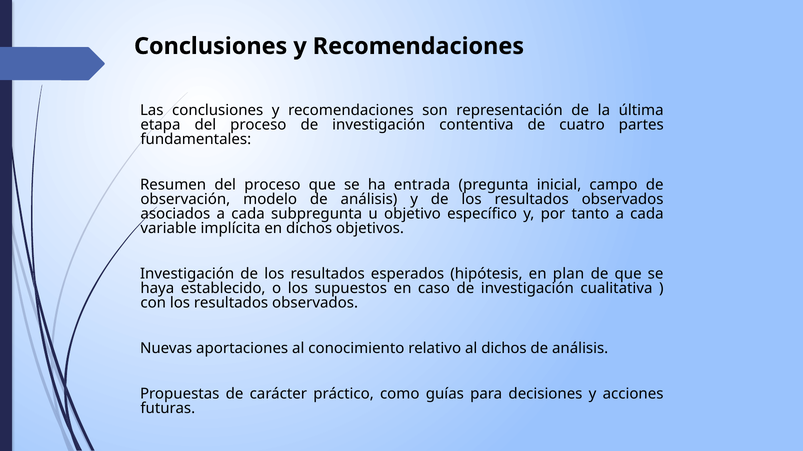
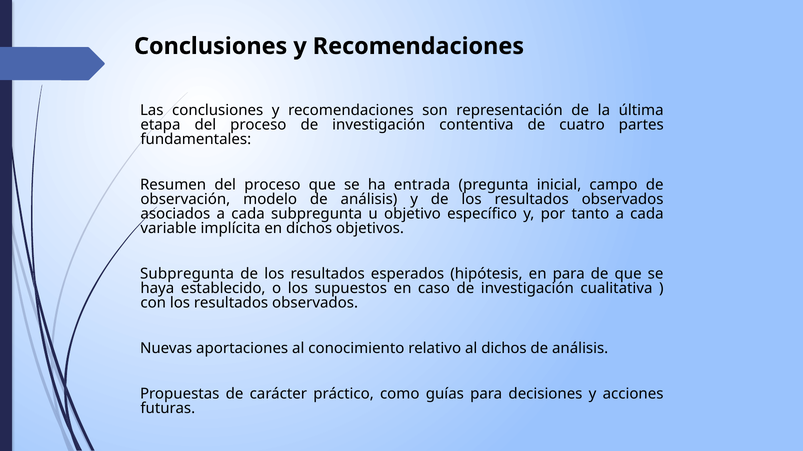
Investigación: Investigación -> Subpregunta (187, 274)
en plan: plan -> para (569, 274)
